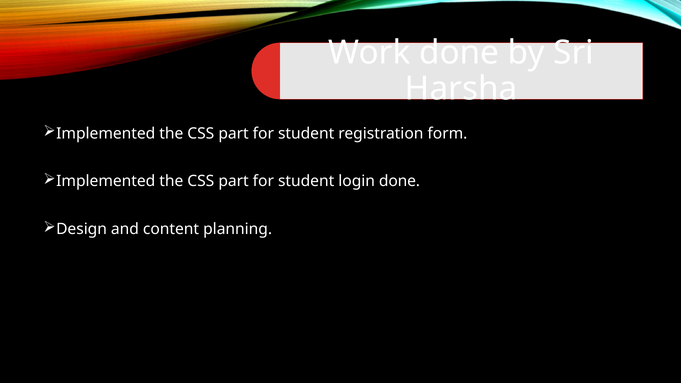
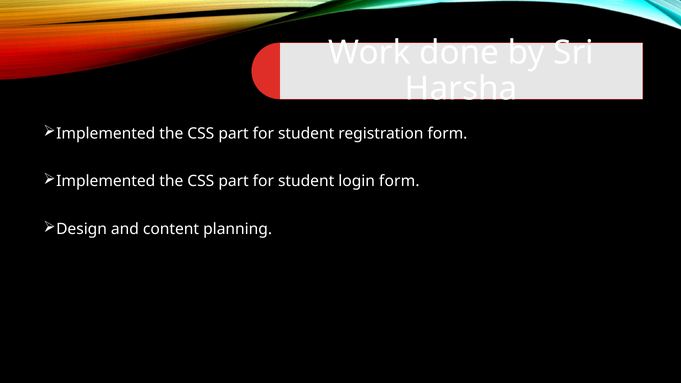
login done: done -> form (399, 181)
